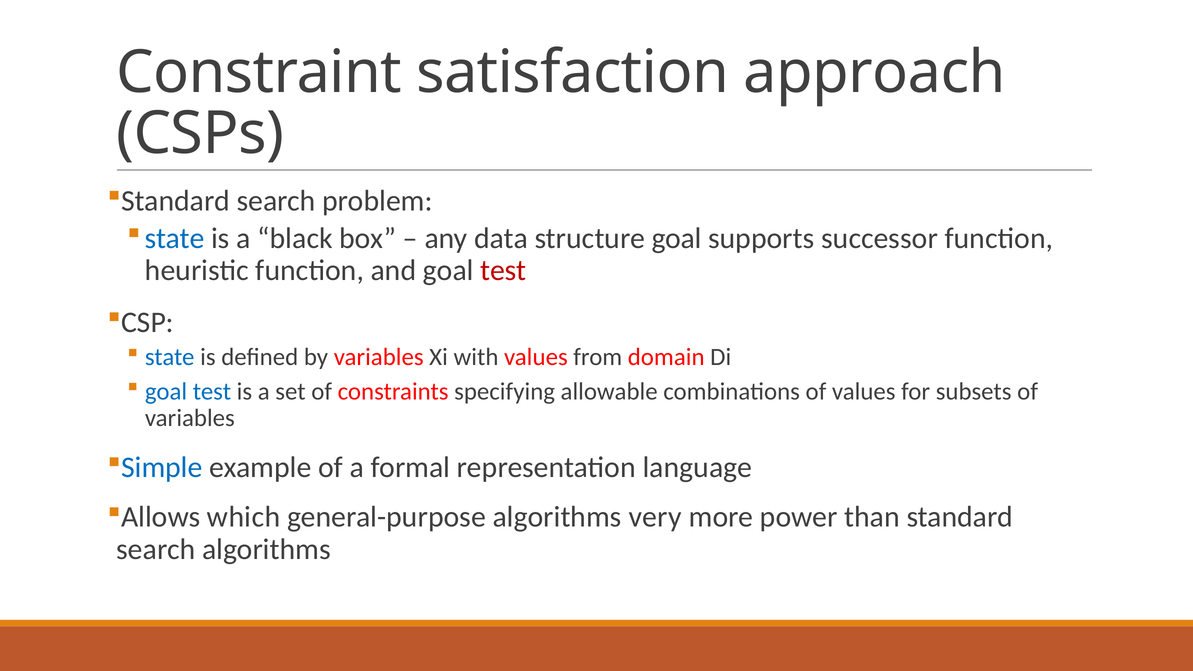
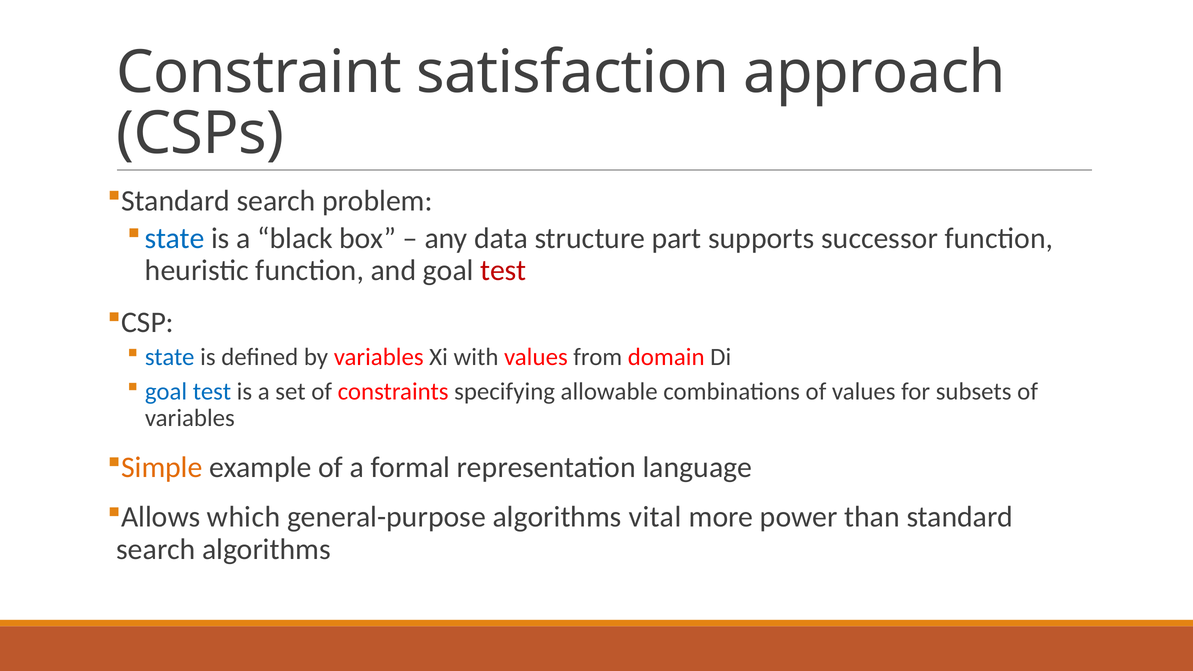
structure goal: goal -> part (677, 238)
Simple colour: blue -> orange (162, 468)
very: very -> vital (655, 517)
